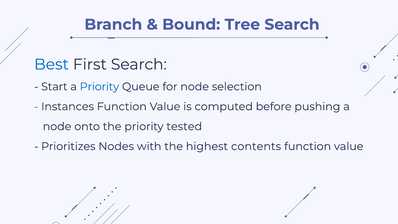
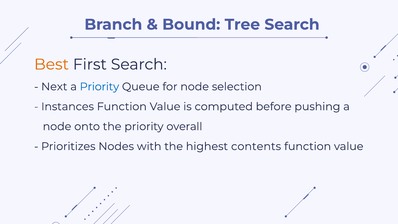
Best colour: blue -> orange (51, 64)
Start: Start -> Next (54, 87)
tested: tested -> overall (184, 126)
